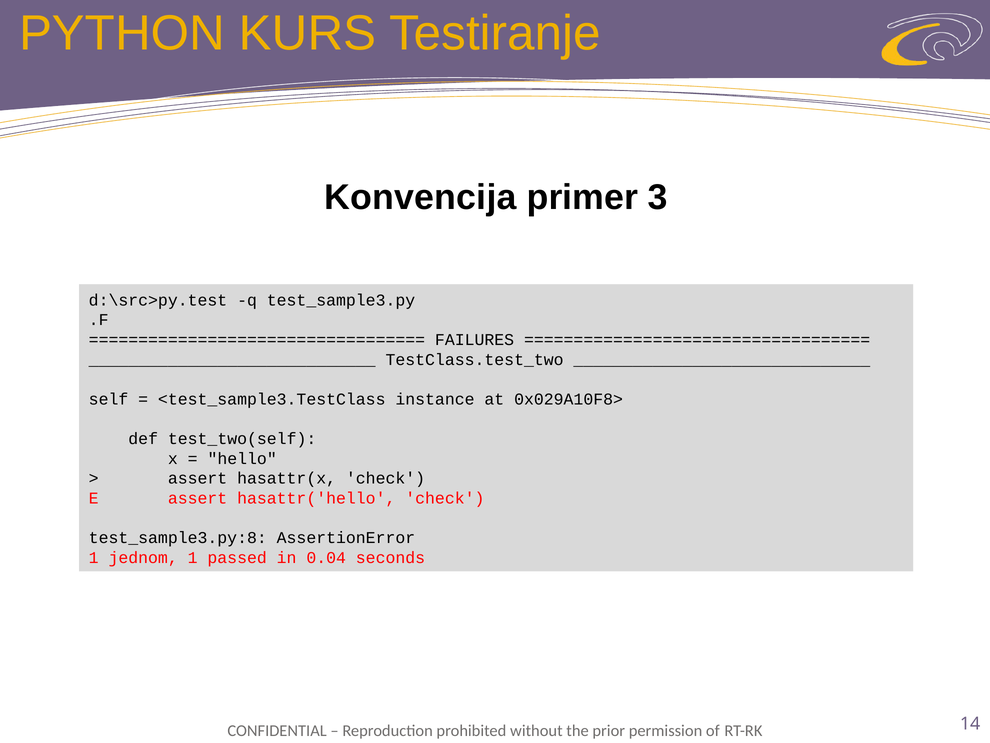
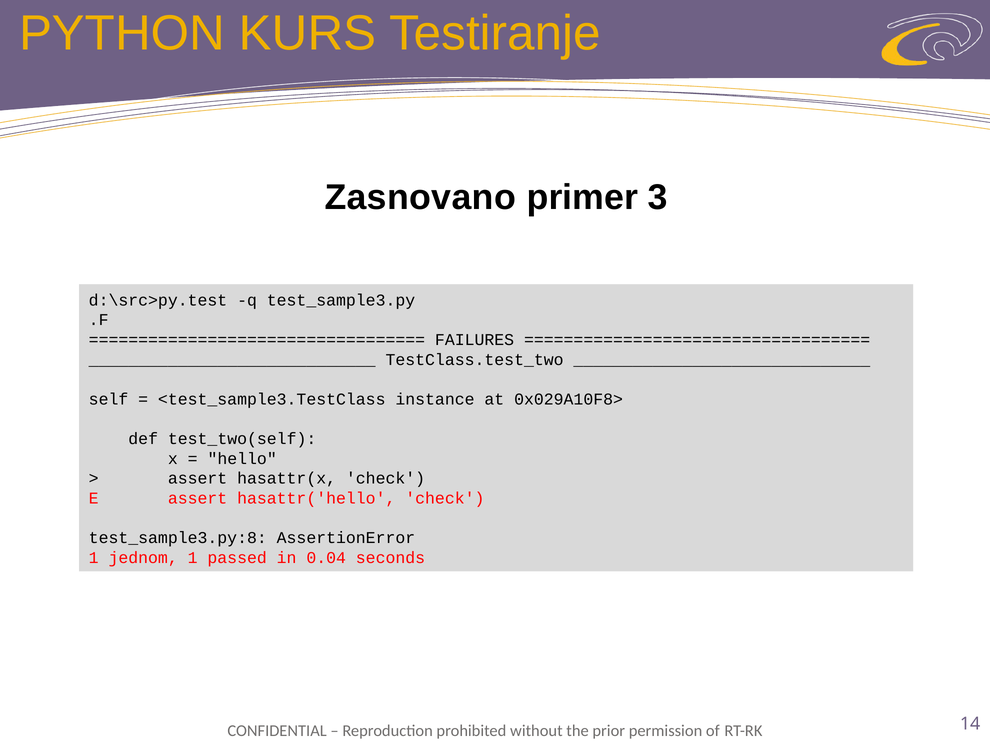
Konvencija: Konvencija -> Zasnovano (420, 197)
